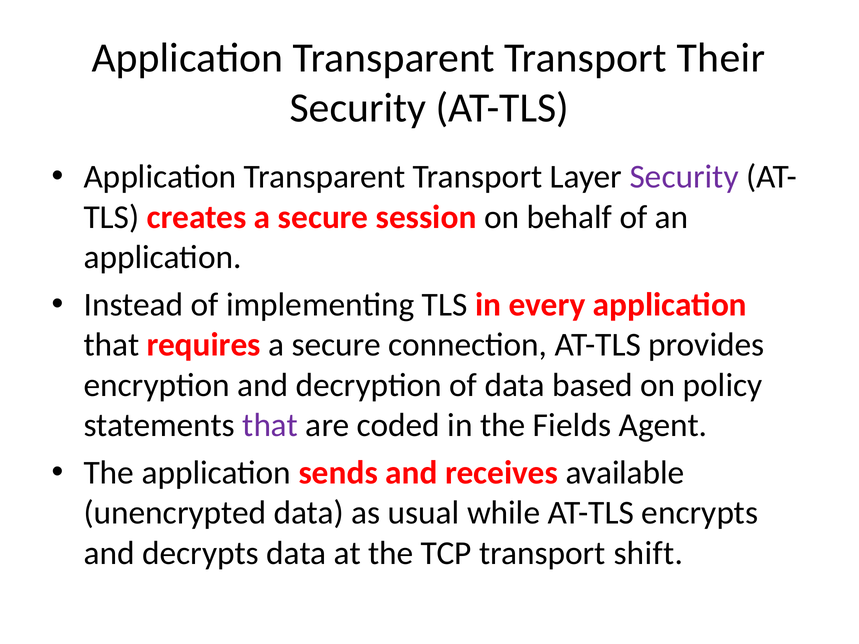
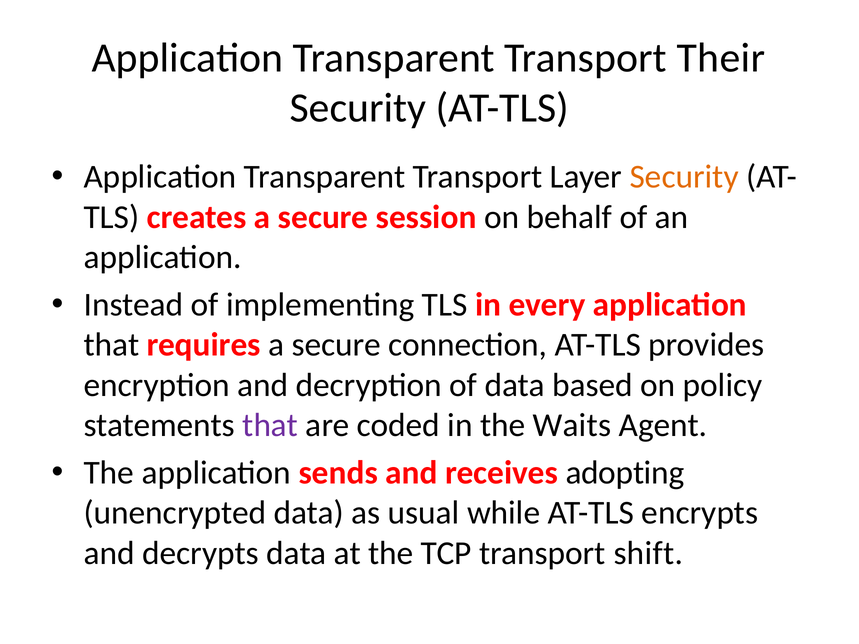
Security colour: purple -> orange (684, 177)
Fields: Fields -> Waits (572, 425)
available: available -> adopting (625, 473)
